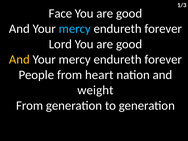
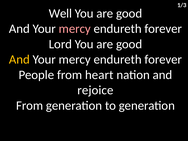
Face: Face -> Well (60, 13)
mercy colour: light blue -> pink (75, 29)
weight: weight -> rejoice (95, 90)
